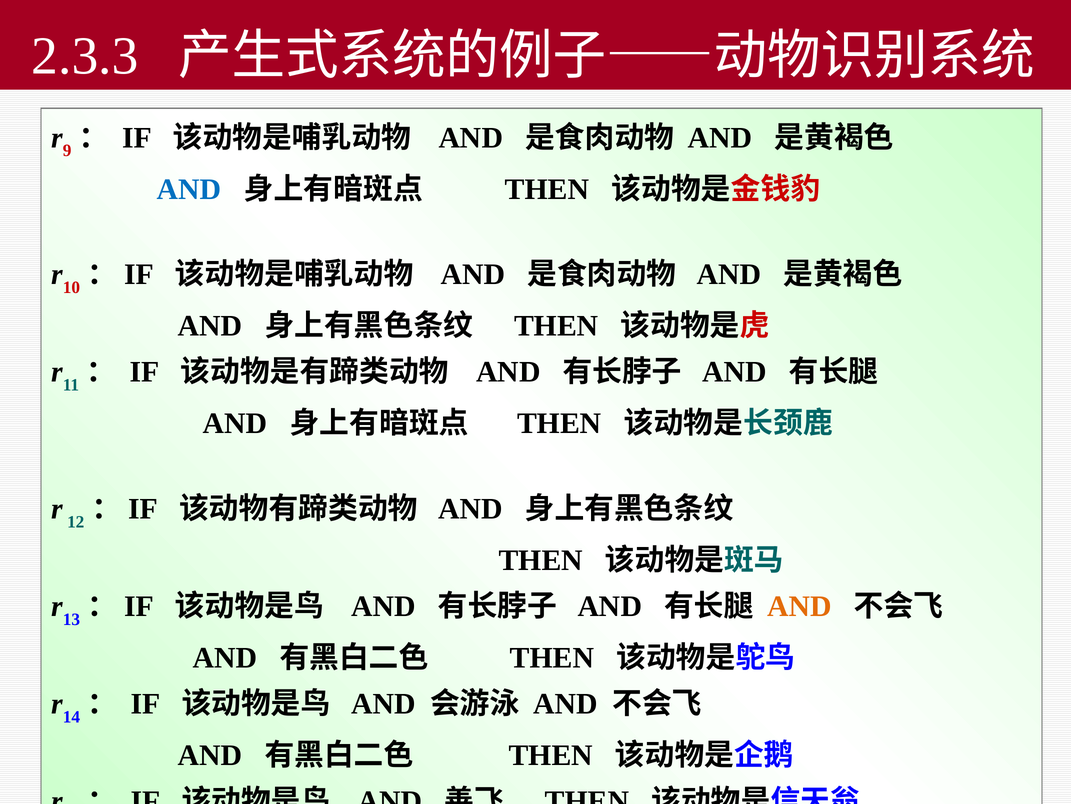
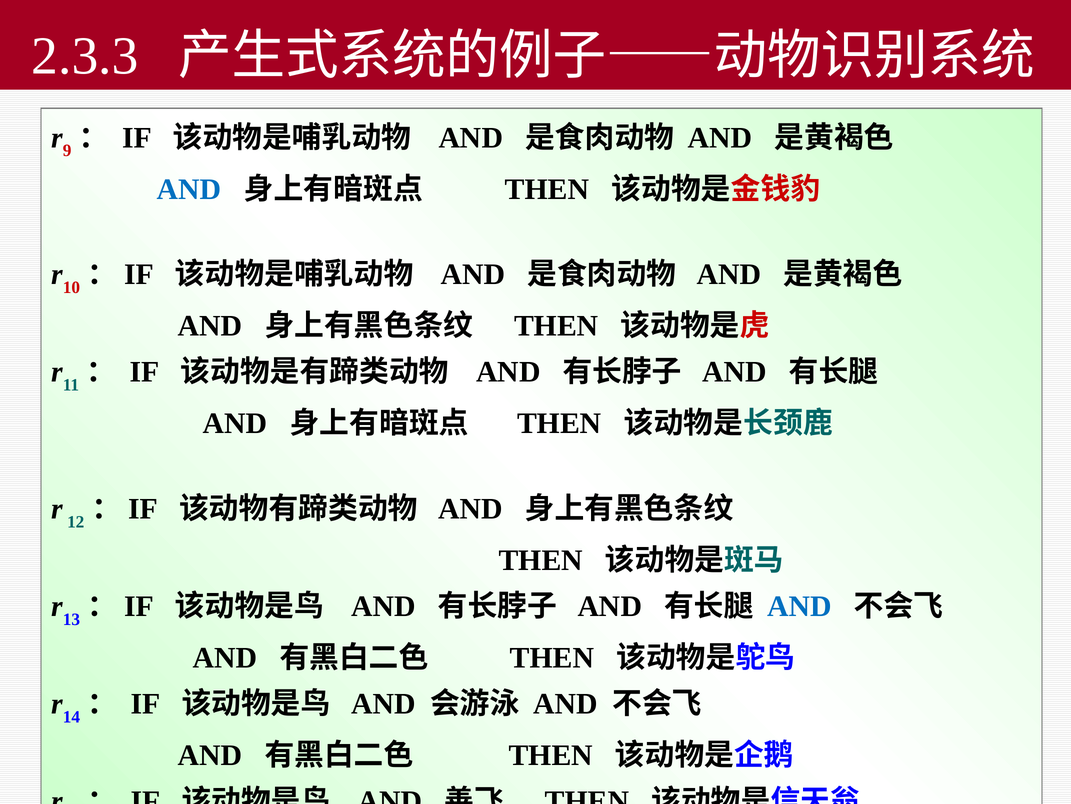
AND colour: orange -> blue (800, 606)
